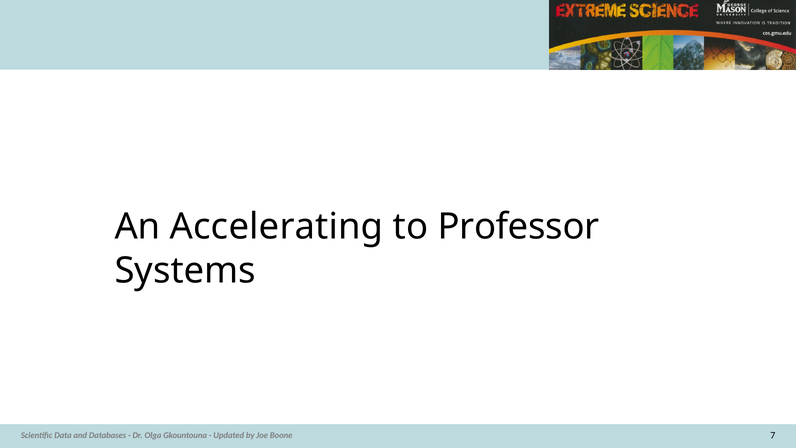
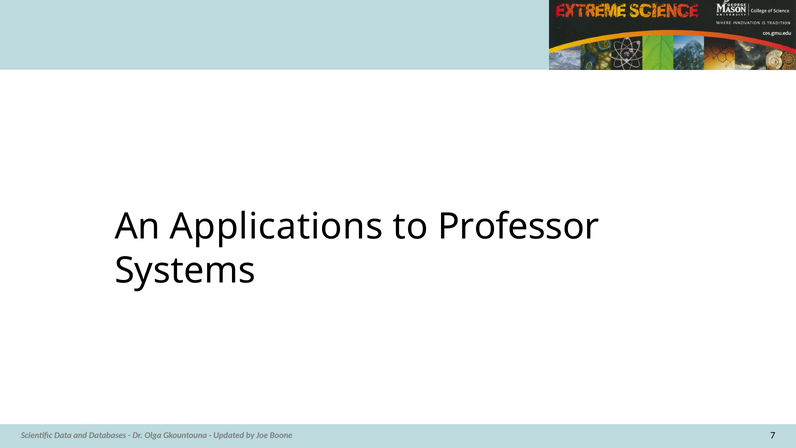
Accelerating: Accelerating -> Applications (276, 227)
